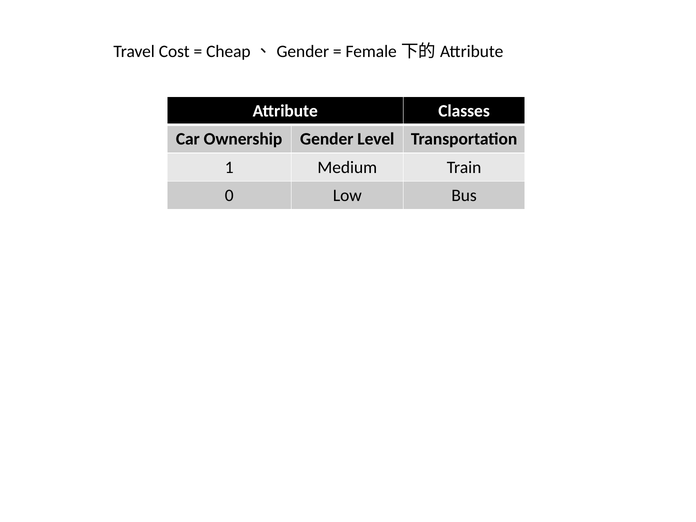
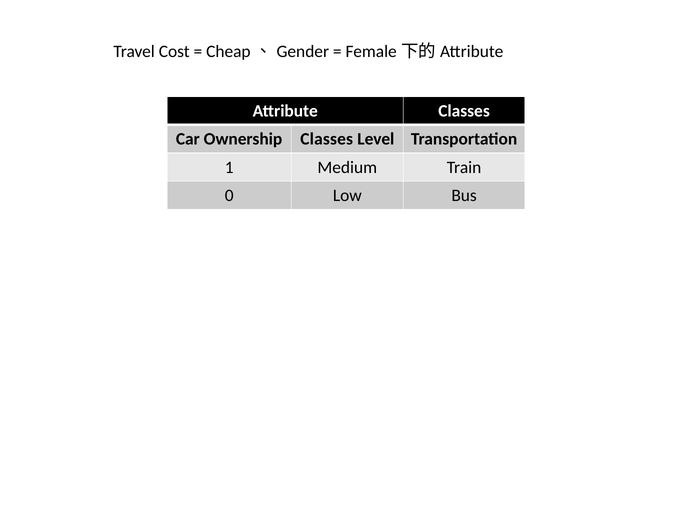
Ownership Gender: Gender -> Classes (327, 139)
